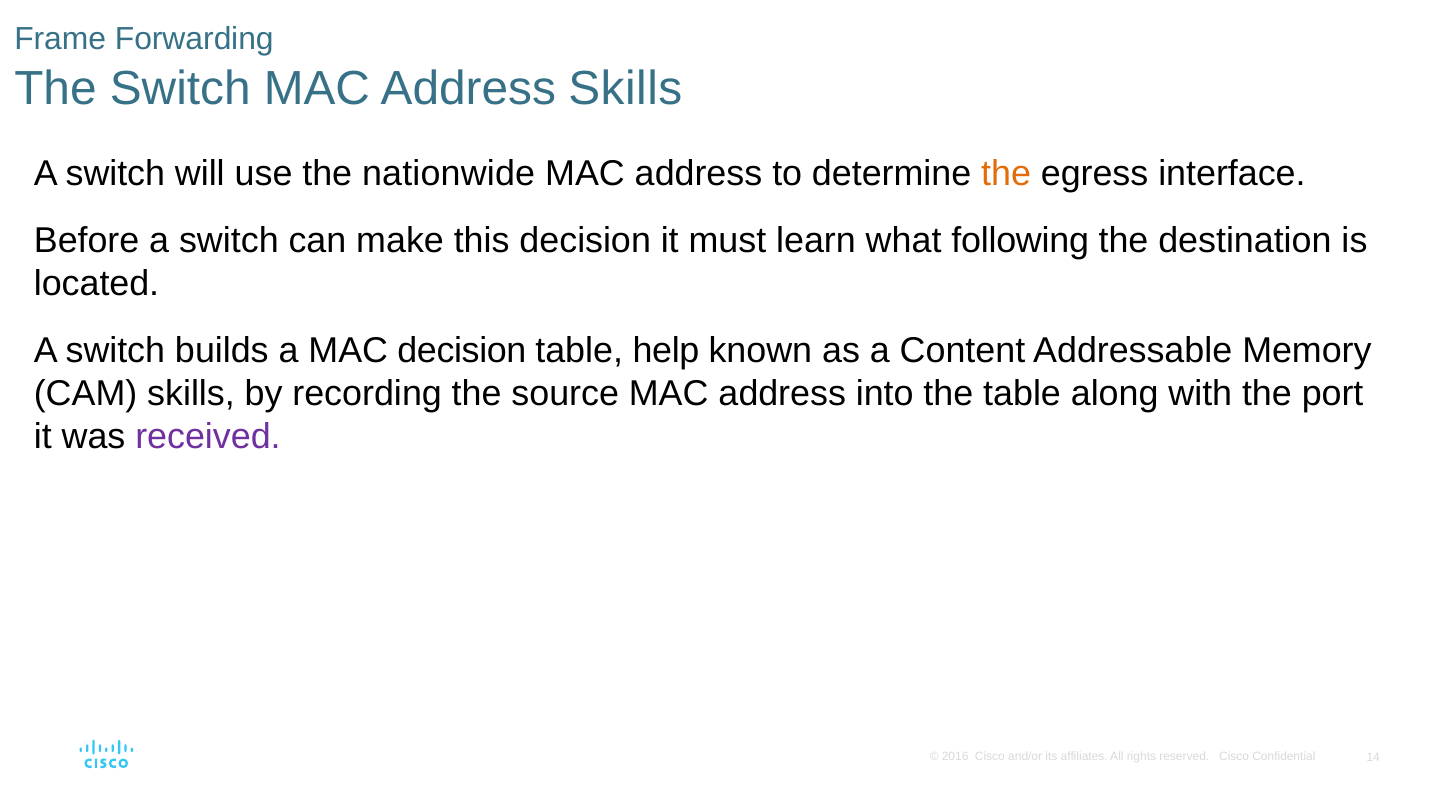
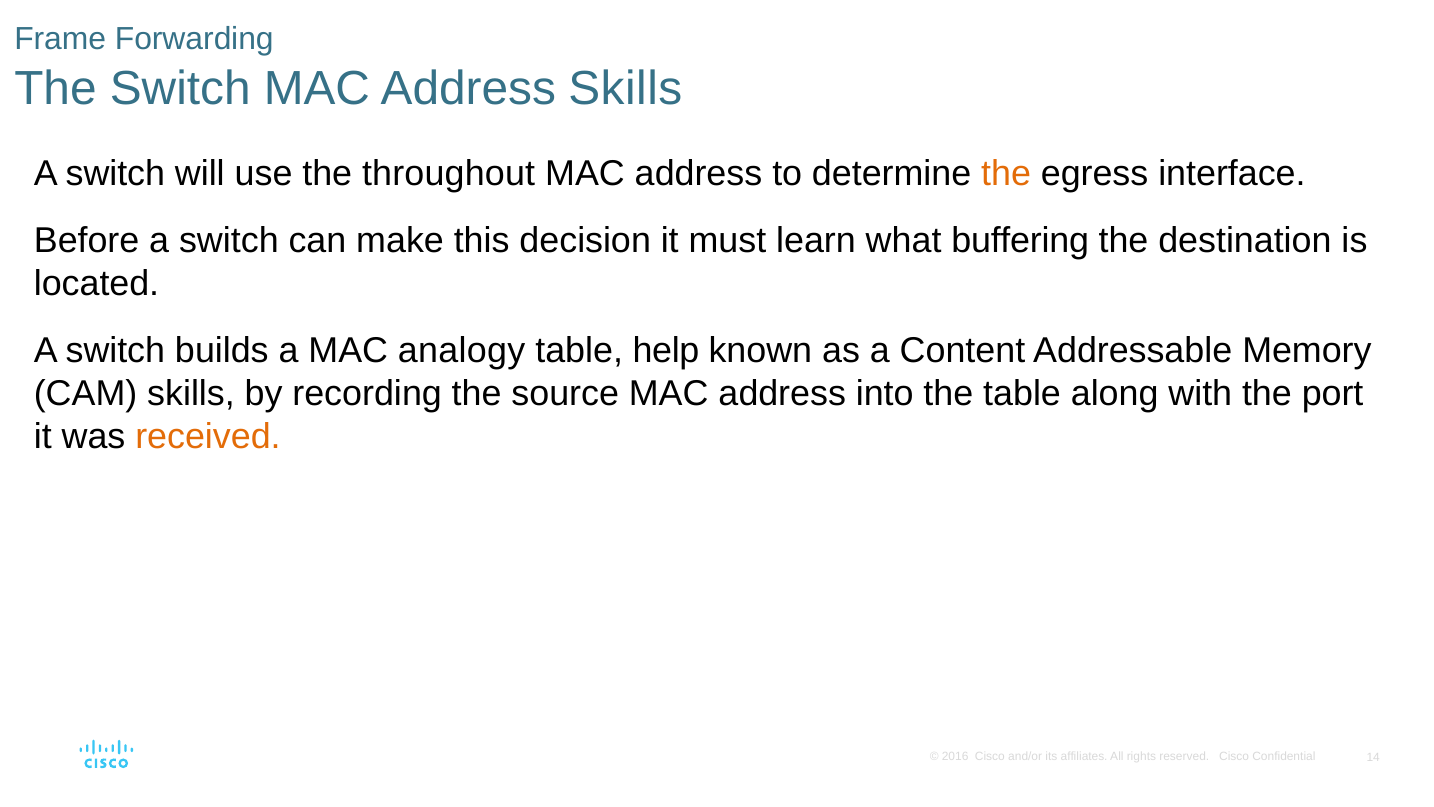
nationwide: nationwide -> throughout (449, 173)
following: following -> buffering (1020, 240)
MAC decision: decision -> analogy (462, 350)
received colour: purple -> orange (208, 436)
